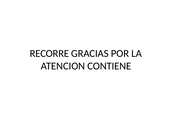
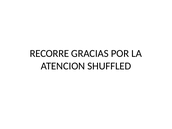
CONTIENE: CONTIENE -> SHUFFLED (109, 66)
